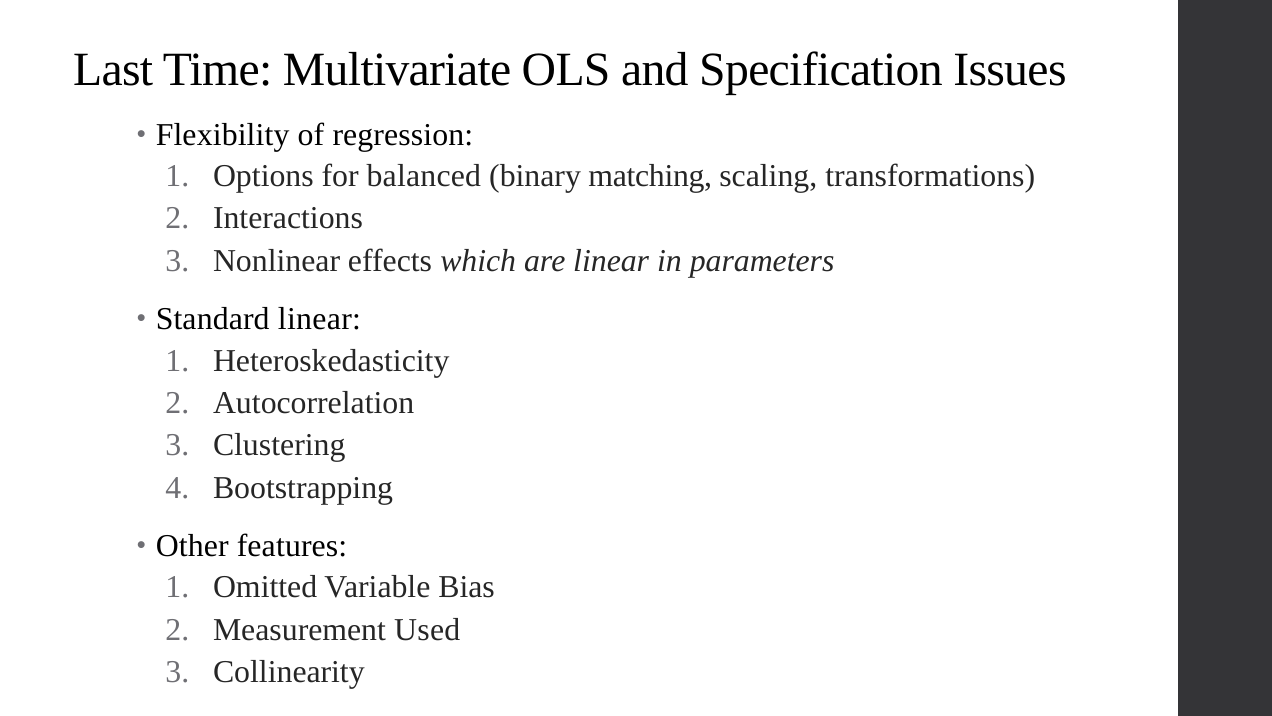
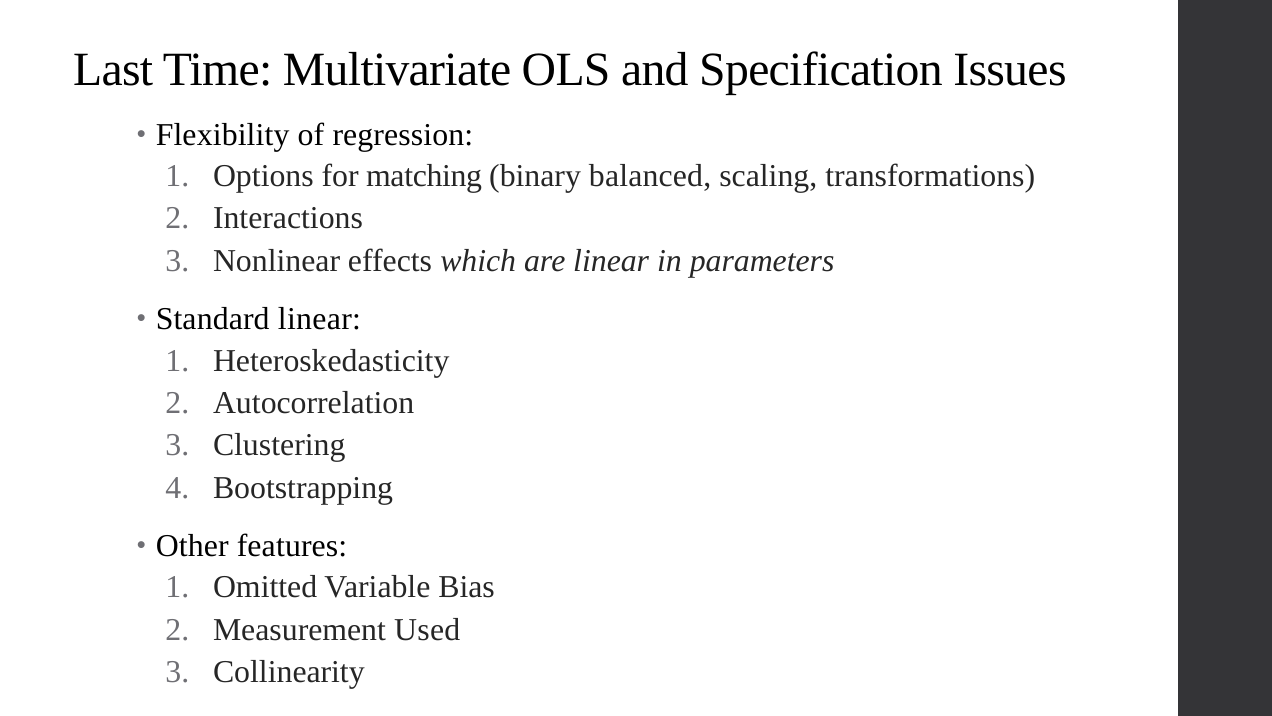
balanced: balanced -> matching (424, 176)
matching: matching -> balanced (650, 176)
